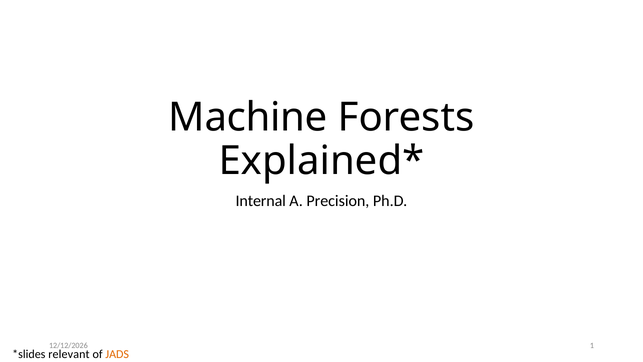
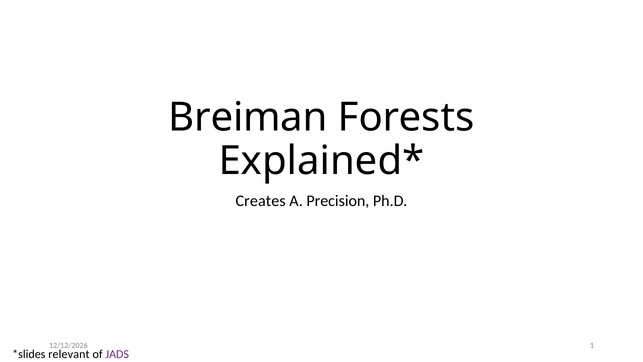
Machine: Machine -> Breiman (248, 117)
Internal: Internal -> Creates (261, 201)
JADS colour: orange -> purple (117, 354)
